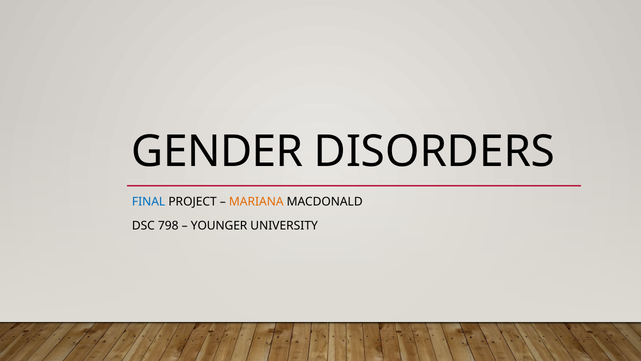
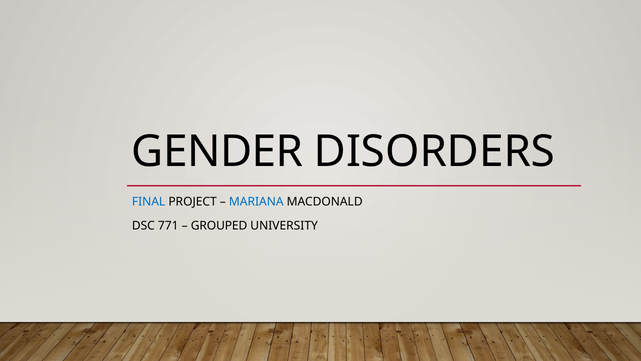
MARIANA colour: orange -> blue (256, 201)
798: 798 -> 771 (168, 225)
YOUNGER: YOUNGER -> GROUPED (219, 225)
